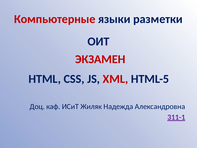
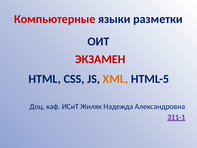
XML colour: red -> orange (115, 79)
